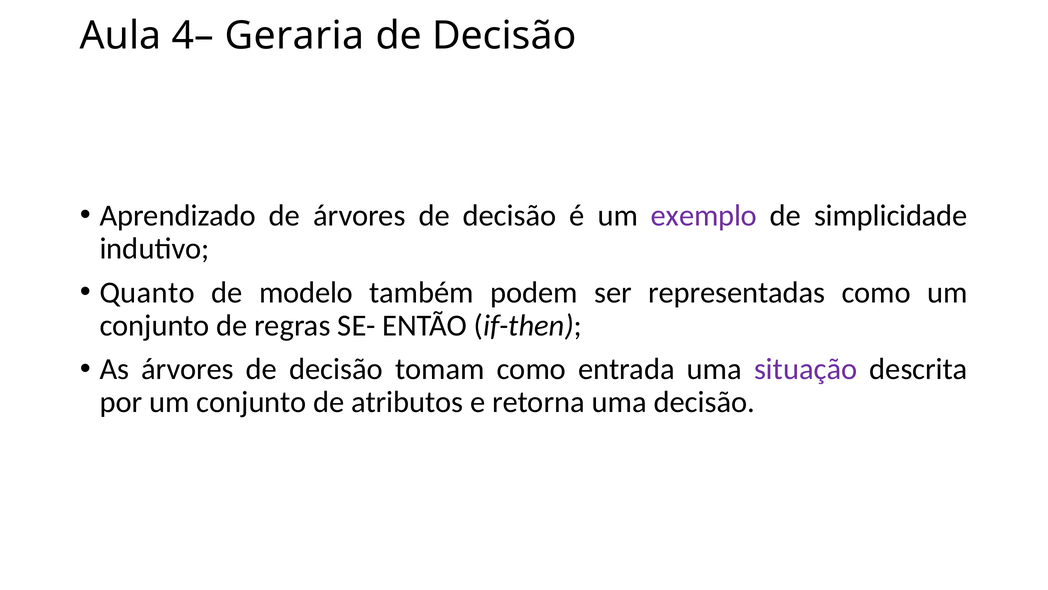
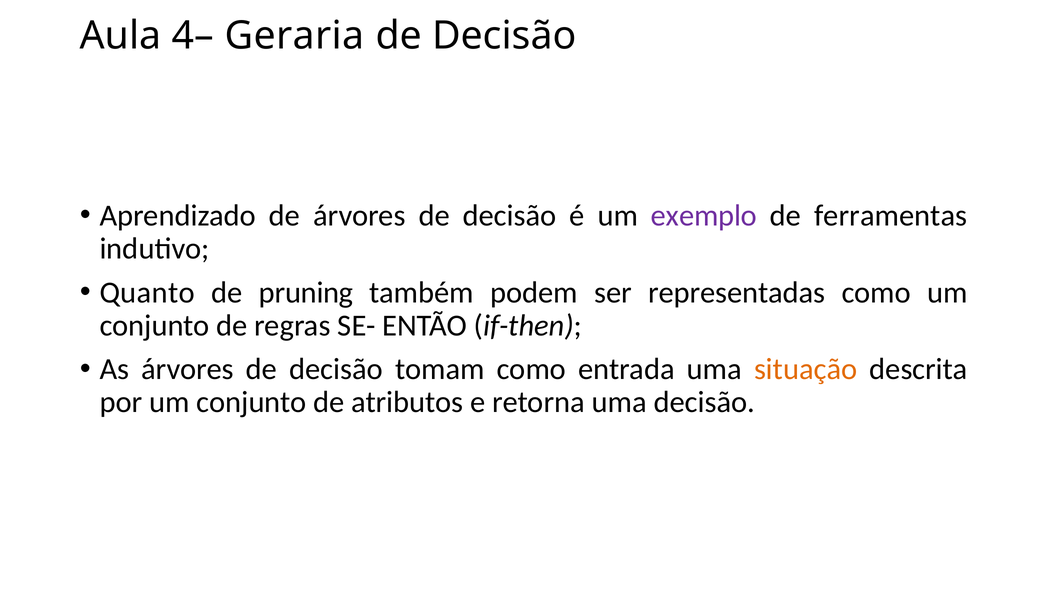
simplicidade: simplicidade -> ferramentas (891, 215)
modelo: modelo -> pruning (306, 292)
situação colour: purple -> orange (806, 369)
